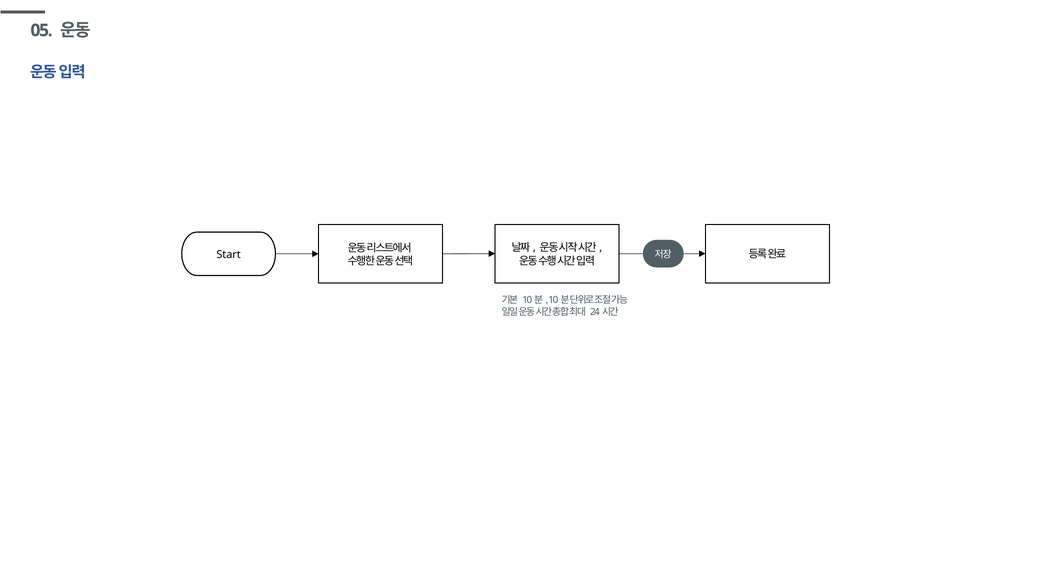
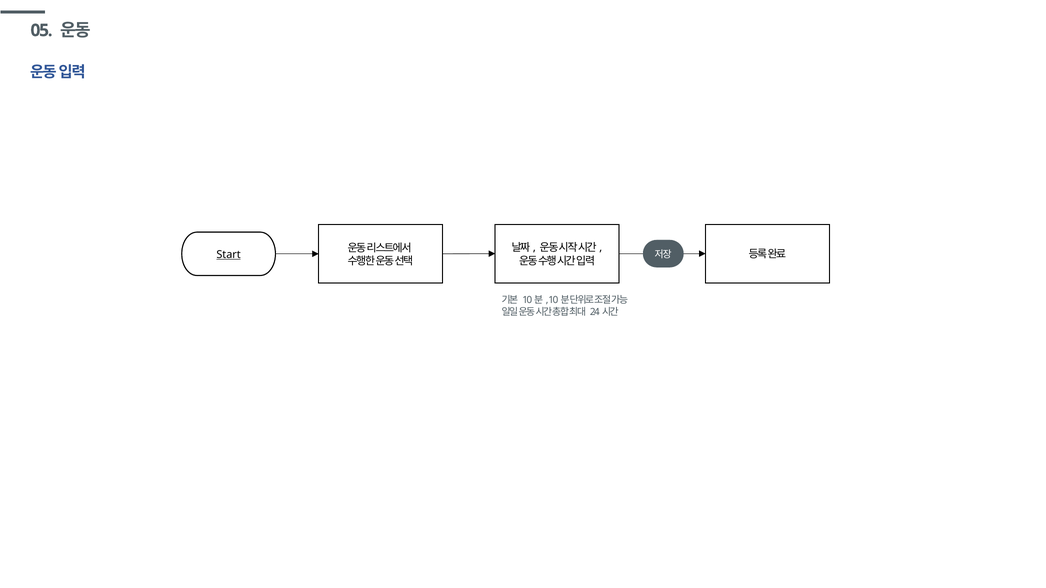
Start underline: none -> present (229, 255)
